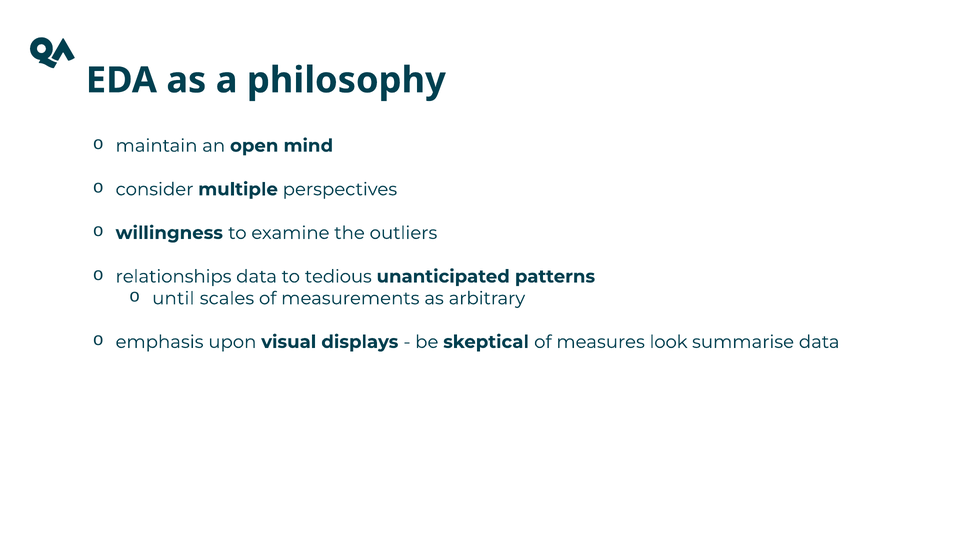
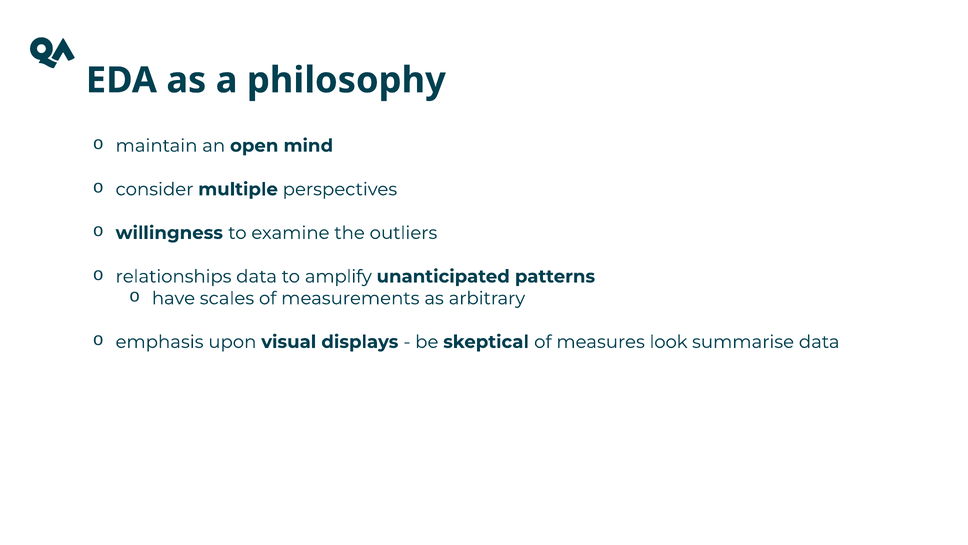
tedious: tedious -> amplify (338, 276)
until: until -> have (173, 298)
